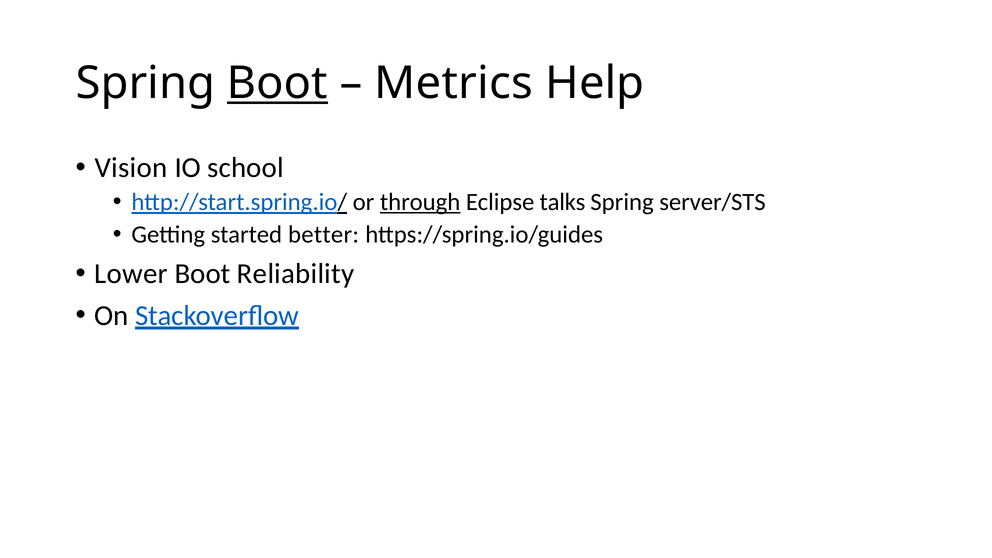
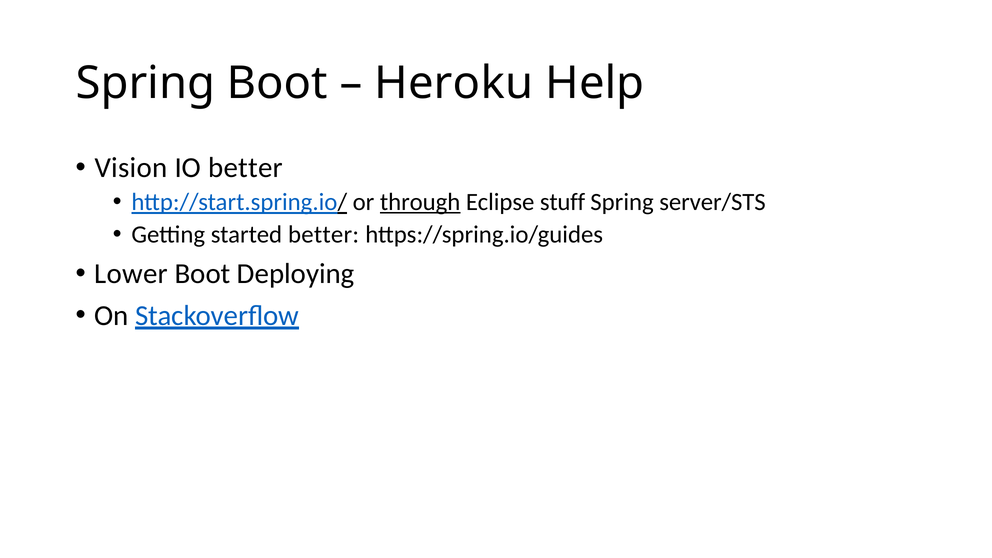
Boot underline: present -> none (277, 83)
Metrics: Metrics -> Heroku (454, 83)
IO school: school -> better (245, 168)
talks: talks -> stuff (563, 202)
Reliability: Reliability -> Deploying (296, 274)
